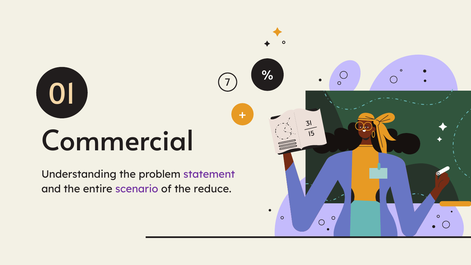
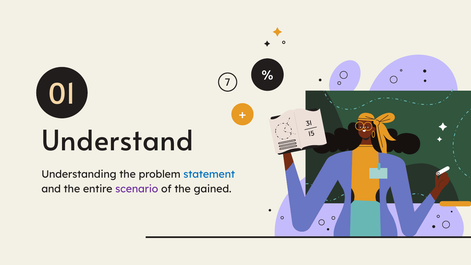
Commercial: Commercial -> Understand (117, 141)
statement colour: purple -> blue (209, 174)
reduce: reduce -> gained (213, 189)
